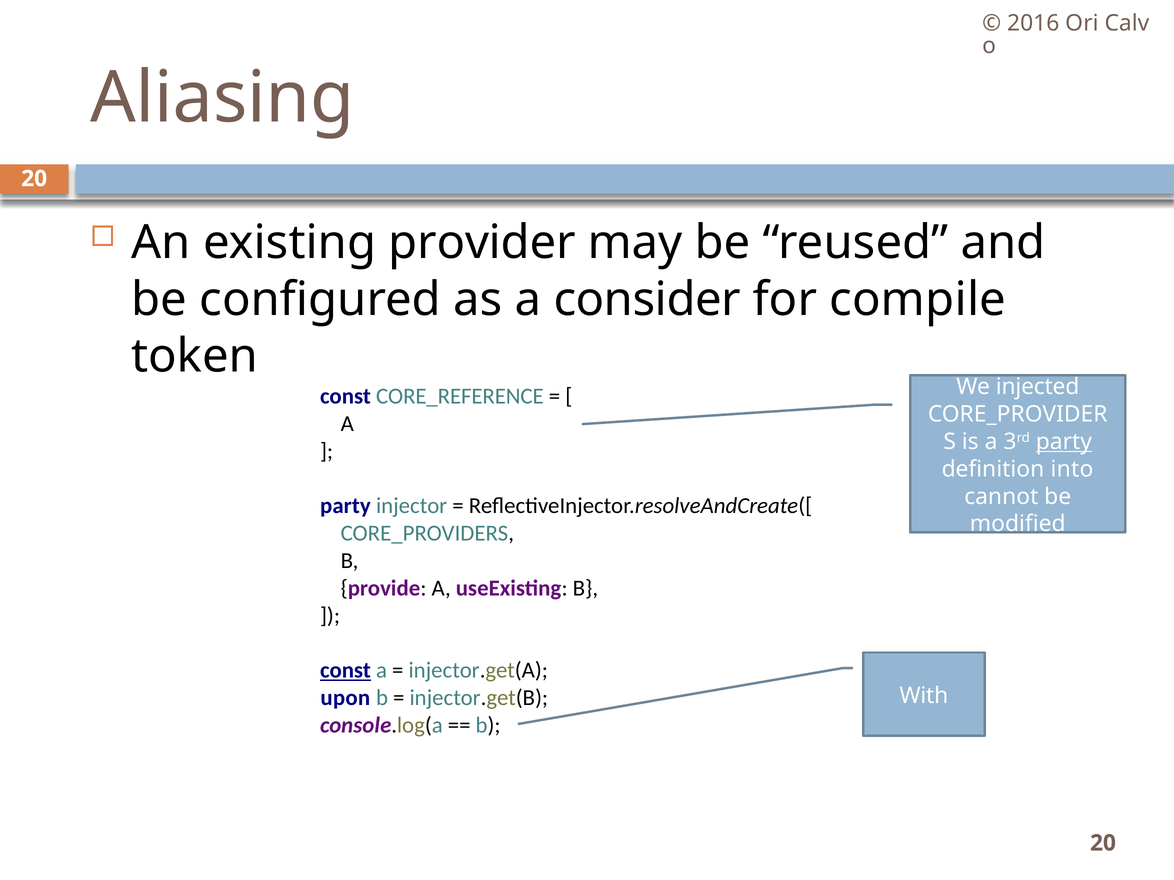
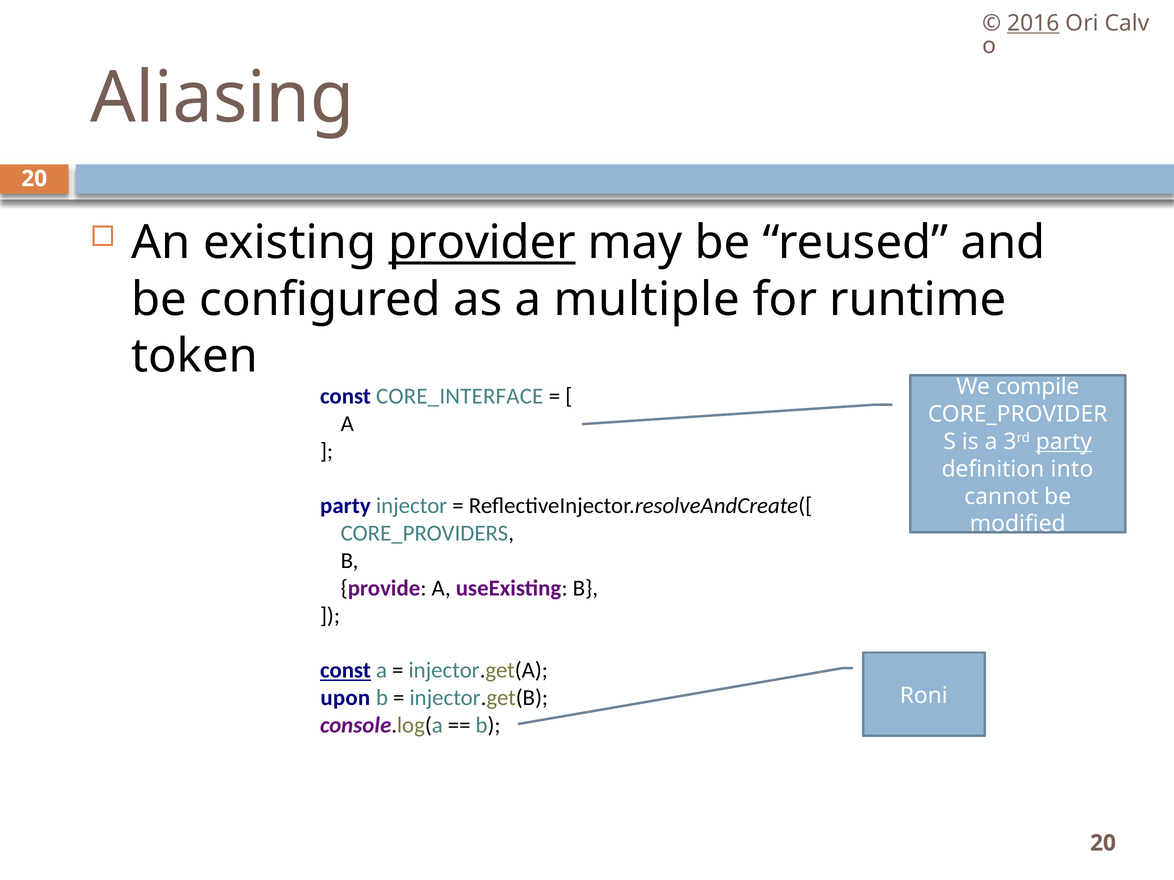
2016 underline: none -> present (1033, 23)
provider underline: none -> present (482, 243)
consider: consider -> multiple (647, 300)
compile: compile -> runtime (918, 300)
injected: injected -> compile (1038, 387)
CORE_REFERENCE: CORE_REFERENCE -> CORE_INTERFACE (460, 397)
With: With -> Roni (924, 696)
